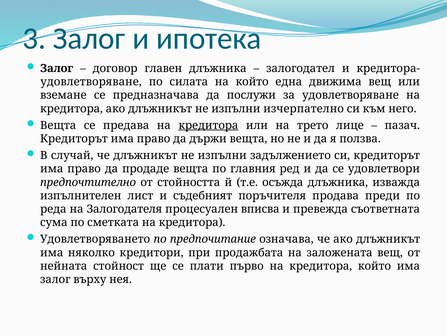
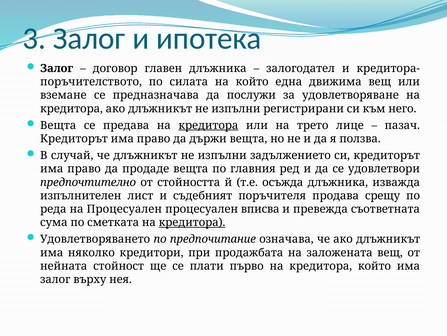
удовлетворяване: удовлетворяване -> поръчителството (91, 82)
изчерпателно: изчерпателно -> регистрирани (304, 108)
преди: преди -> срещу (383, 195)
на Залогодателя: Залогодателя -> Процесуален (124, 209)
кредитора underline: none -> present (192, 222)
